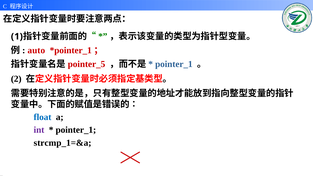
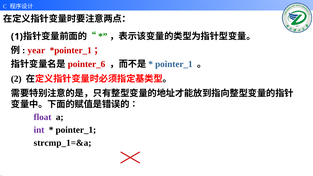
auto: auto -> year (36, 50)
pointer_5: pointer_5 -> pointer_6 (87, 64)
float colour: blue -> purple (43, 117)
